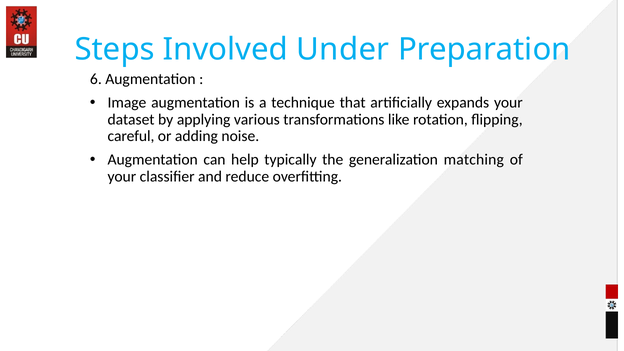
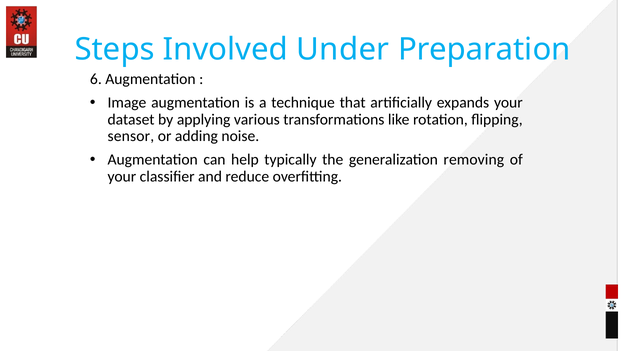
careful: careful -> sensor (131, 136)
matching: matching -> removing (474, 160)
